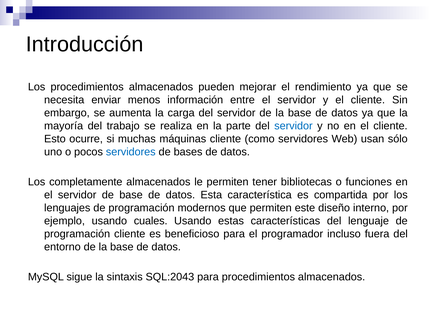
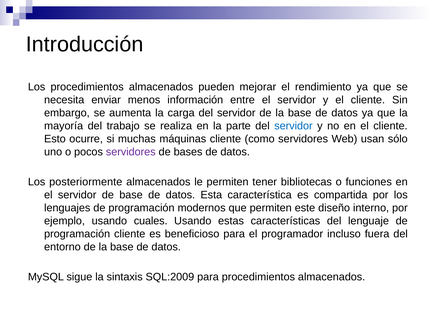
servidores colour: blue -> purple (131, 152)
completamente: completamente -> posteriormente (86, 182)
SQL:2043: SQL:2043 -> SQL:2009 (170, 277)
